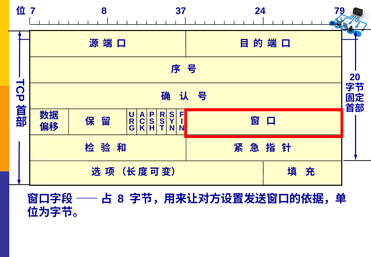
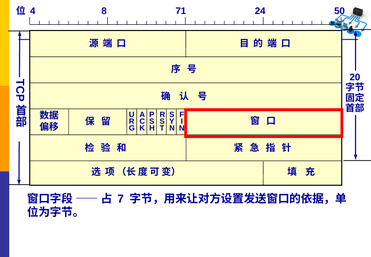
7: 7 -> 4 (33, 11)
37: 37 -> 71 (181, 11)
79: 79 -> 50 (339, 11)
8: 8 -> 7 (121, 199)
